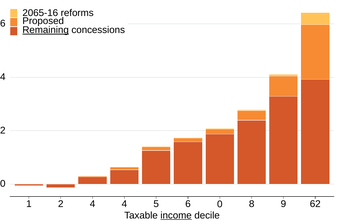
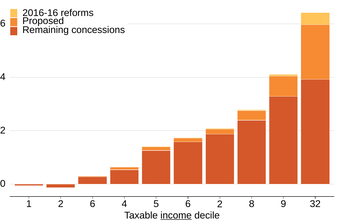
2065-16: 2065-16 -> 2016-16 (40, 13)
Remaining underline: present -> none (46, 30)
1 2 4: 4 -> 6 (93, 204)
6 0: 0 -> 2 (220, 204)
62: 62 -> 32 (315, 204)
